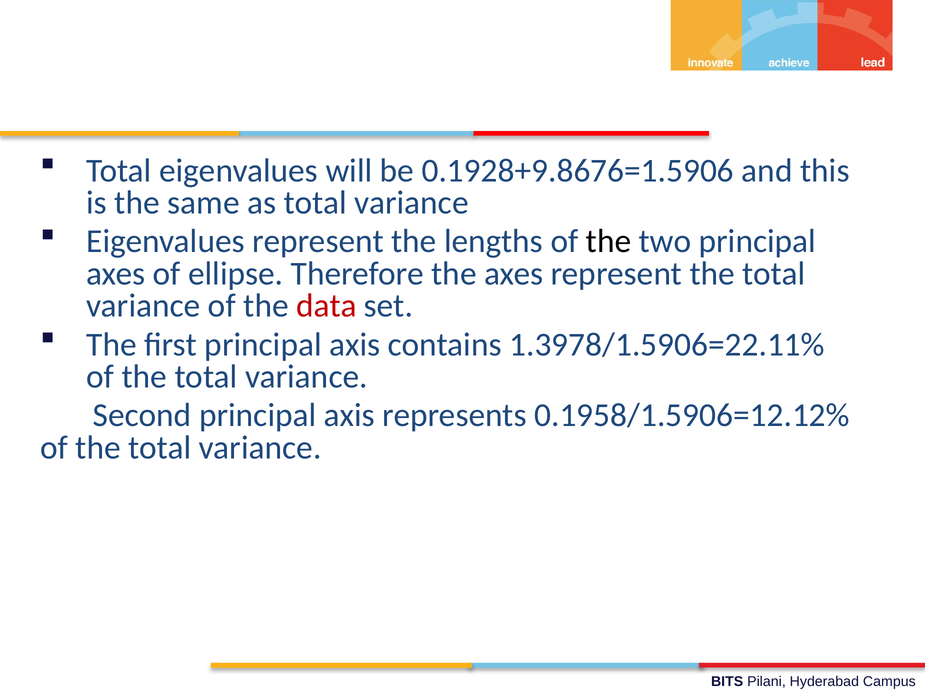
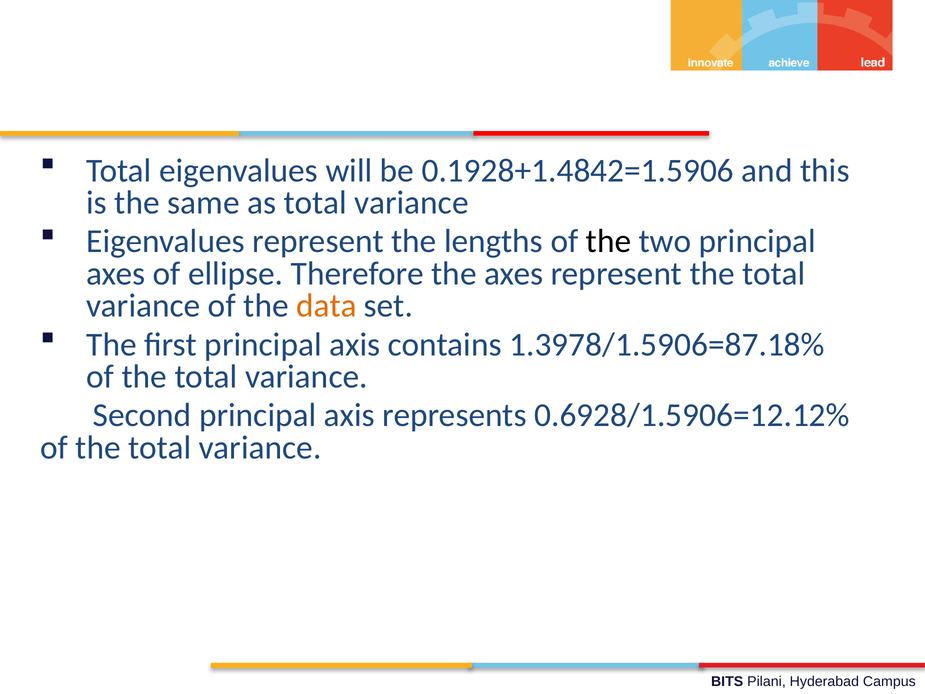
0.1928+9.8676=1.5906: 0.1928+9.8676=1.5906 -> 0.1928+1.4842=1.5906 (578, 170)
data colour: red -> orange (326, 306)
1.3978/1.5906=22.11%: 1.3978/1.5906=22.11% -> 1.3978/1.5906=87.18% (667, 344)
0.1958/1.5906=12.12%: 0.1958/1.5906=12.12% -> 0.6928/1.5906=12.12% (692, 415)
